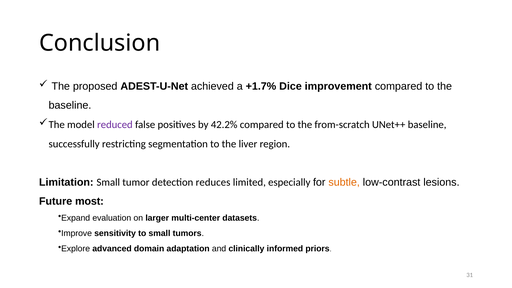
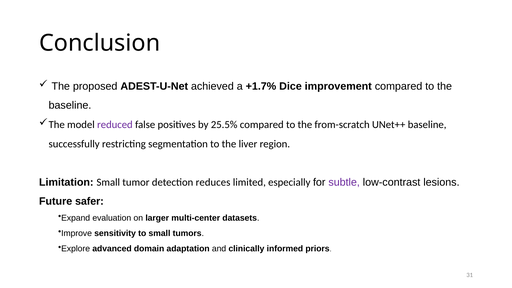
42.2%: 42.2% -> 25.5% (224, 125)
subtle colour: orange -> purple (344, 182)
most: most -> safer (89, 201)
